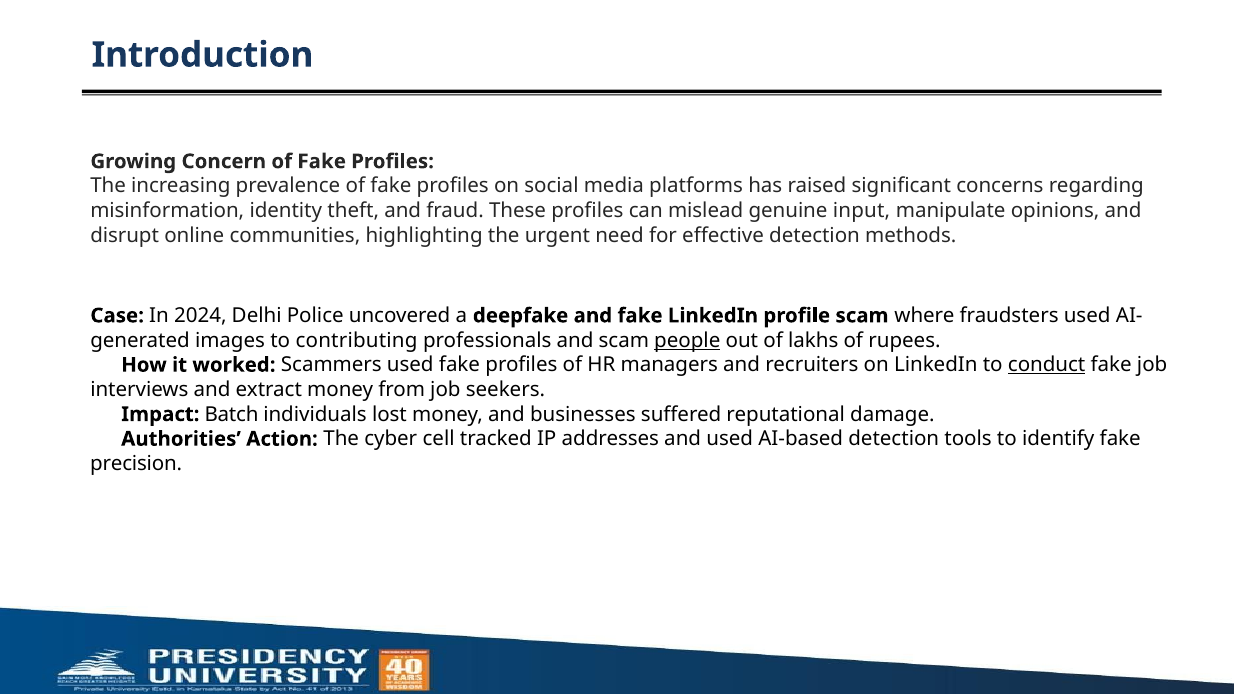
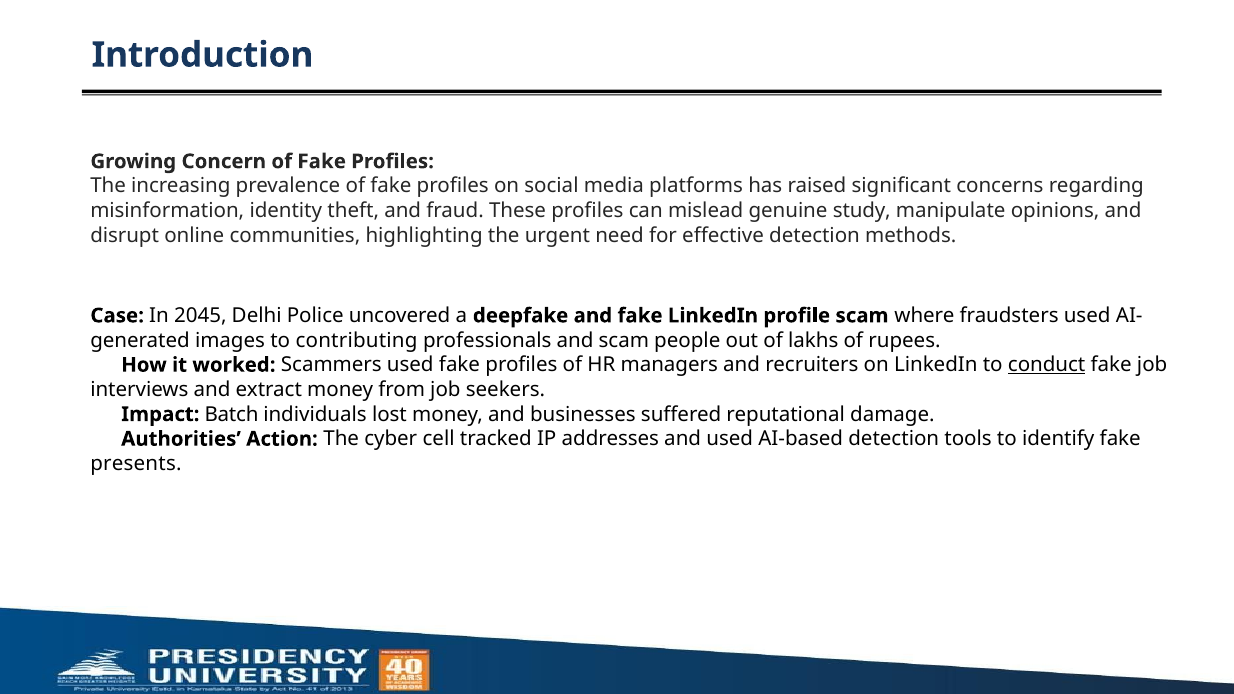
input: input -> study (862, 211)
2024: 2024 -> 2045 (200, 316)
people underline: present -> none (687, 340)
precision: precision -> presents (136, 464)
